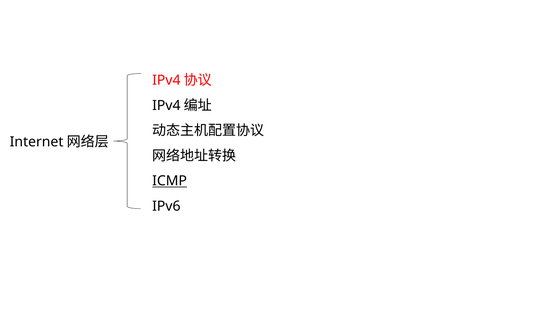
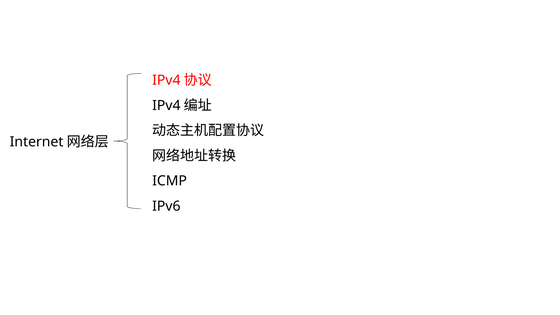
ICMP underline: present -> none (170, 181)
